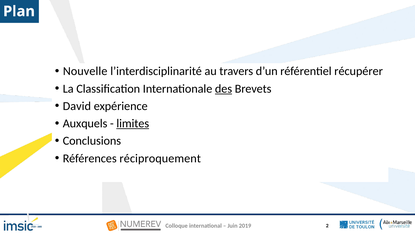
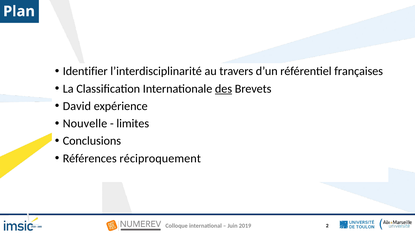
Nouvelle: Nouvelle -> Identifier (85, 71)
récupérer: récupérer -> françaises (359, 71)
Auxquels: Auxquels -> Nouvelle (85, 123)
limites underline: present -> none (133, 123)
